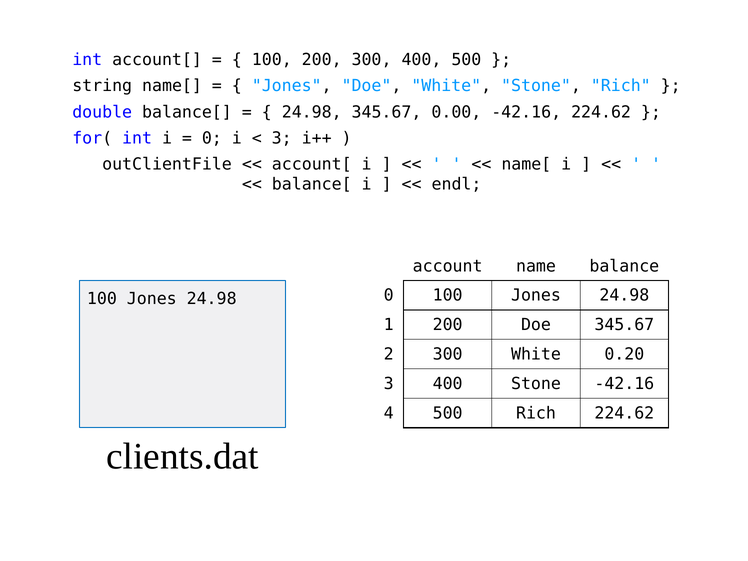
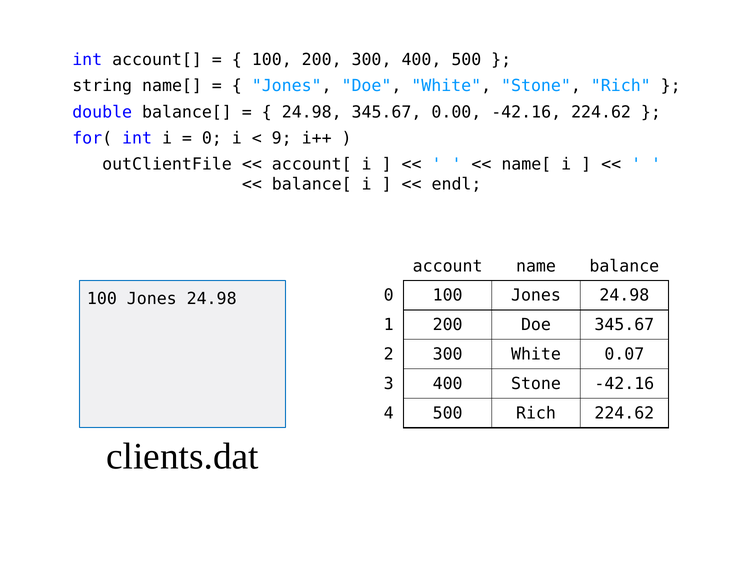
3: 3 -> 9 (282, 138)
0.20: 0.20 -> 0.07 (624, 354)
